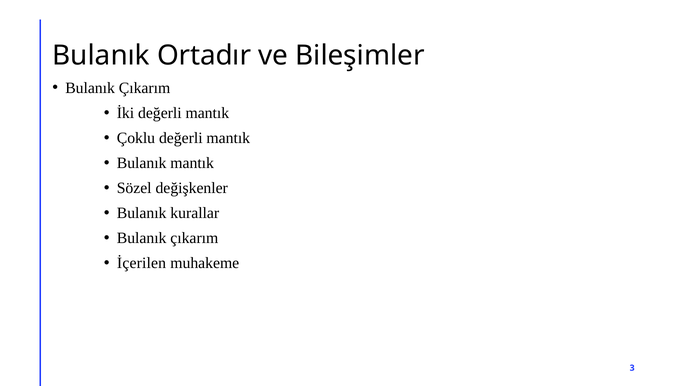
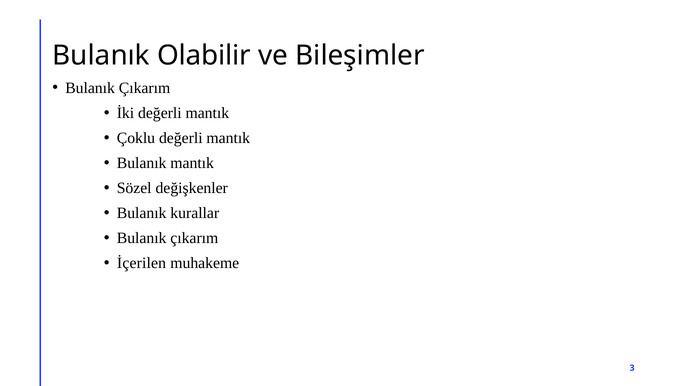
Ortadır: Ortadır -> Olabilir (204, 56)
